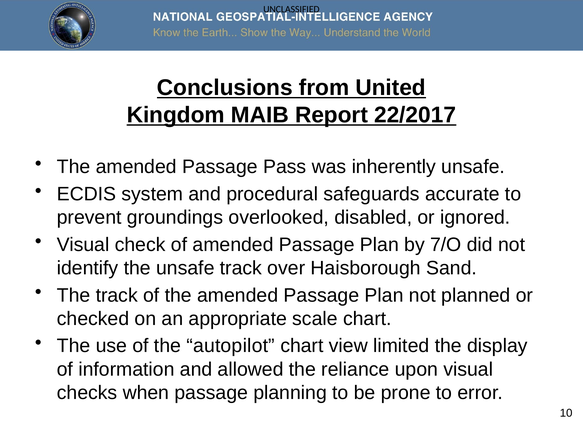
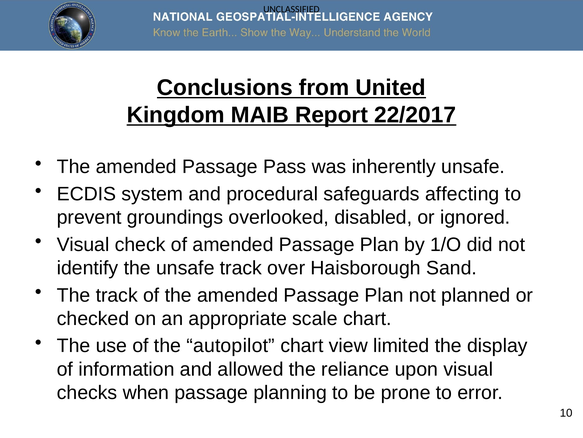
accurate: accurate -> affecting (462, 194)
7/O: 7/O -> 1/O (446, 244)
